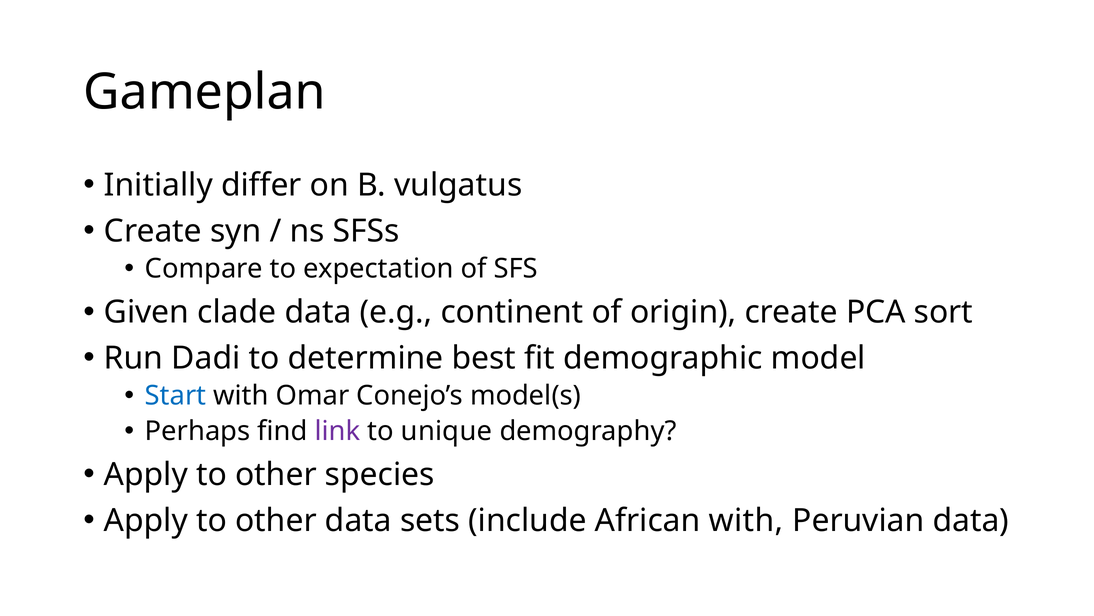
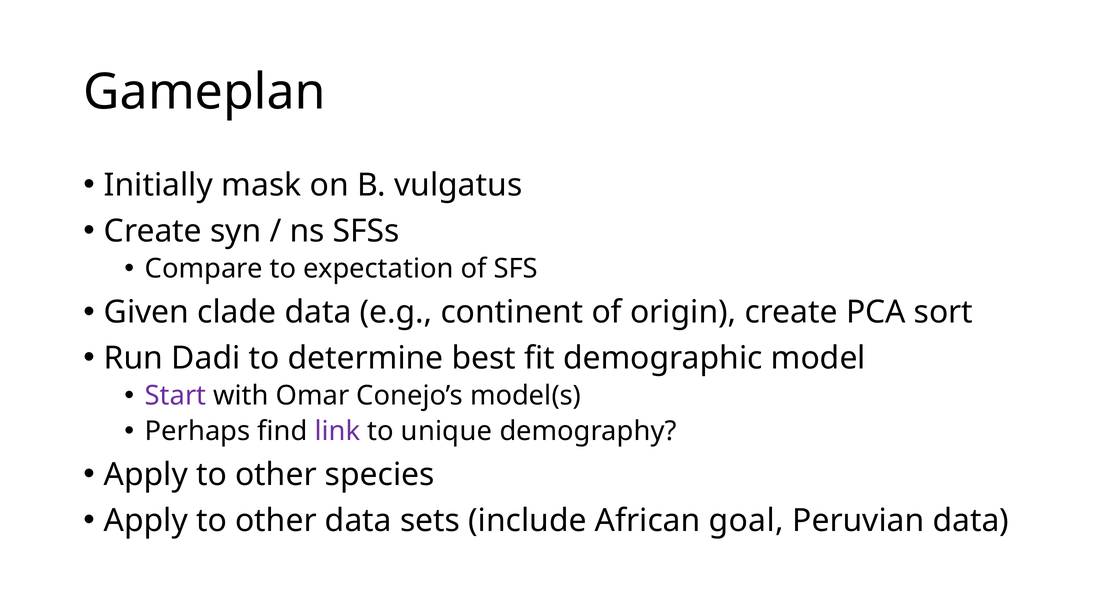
differ: differ -> mask (261, 185)
Start colour: blue -> purple (176, 395)
African with: with -> goal (746, 520)
